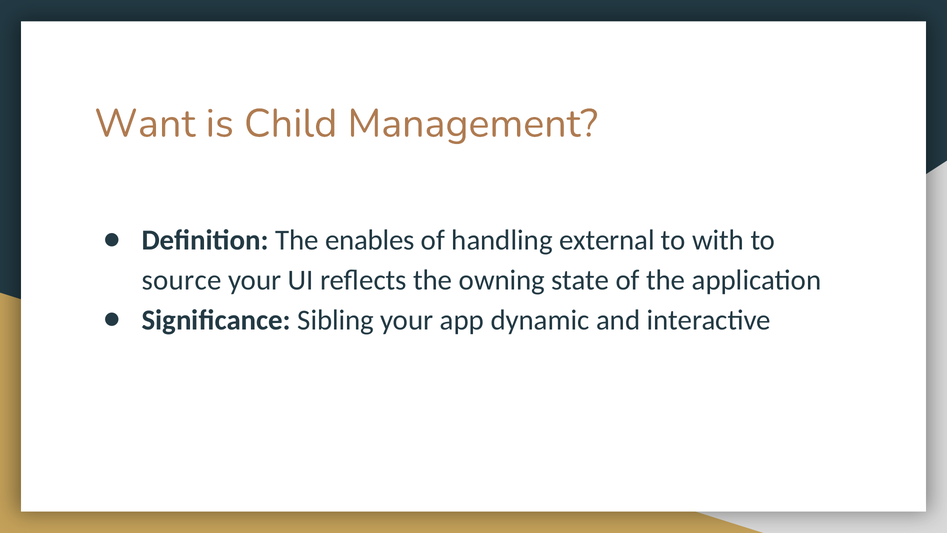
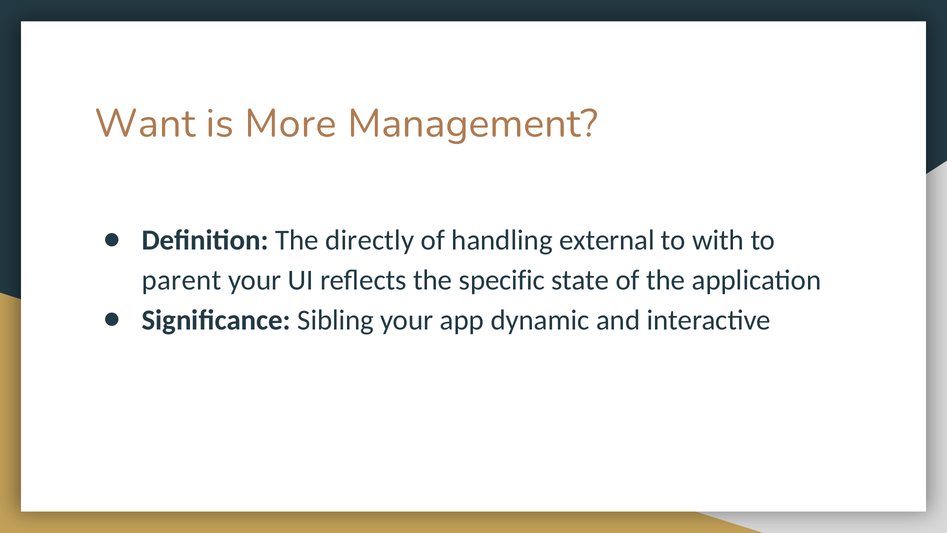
Child: Child -> More (290, 123)
enables: enables -> directly (370, 240)
source: source -> parent (182, 280)
owning: owning -> specific (502, 280)
